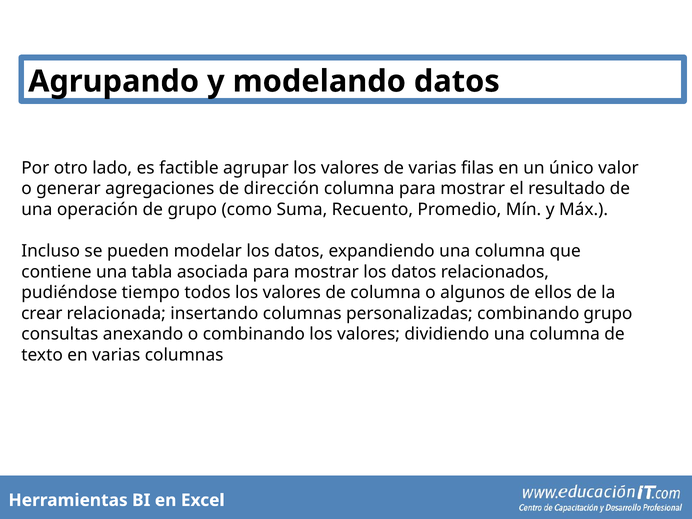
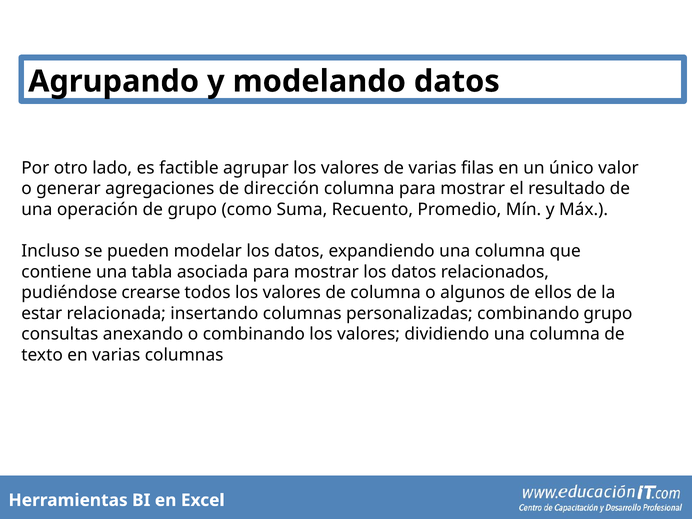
tiempo: tiempo -> crearse (151, 293)
crear: crear -> estar (42, 313)
